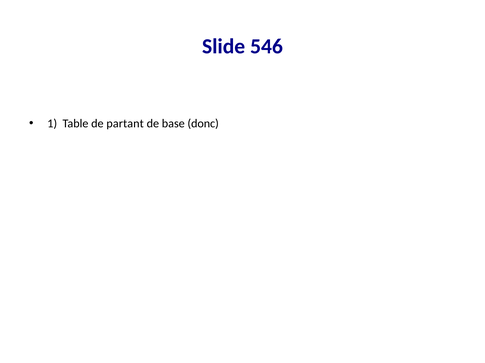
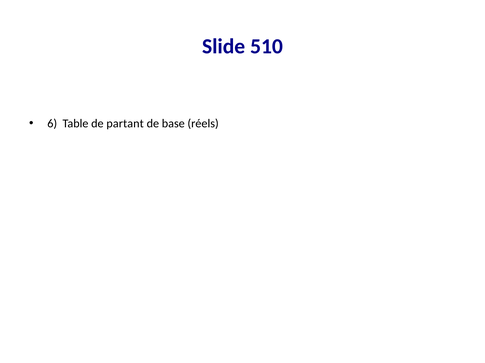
546: 546 -> 510 (266, 46)
1: 1 -> 6 (52, 124)
donc: donc -> réels (203, 124)
